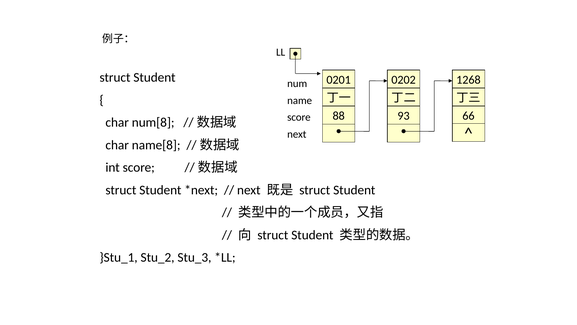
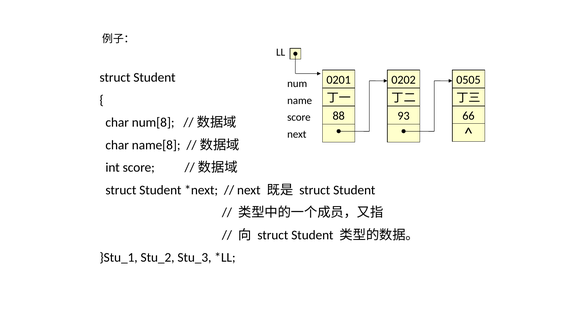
1268: 1268 -> 0505 (468, 80)
